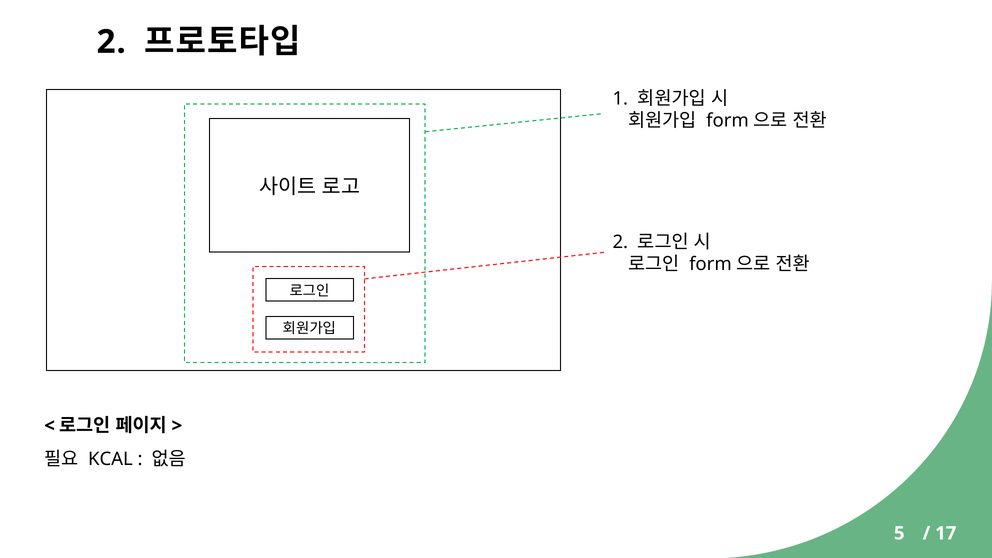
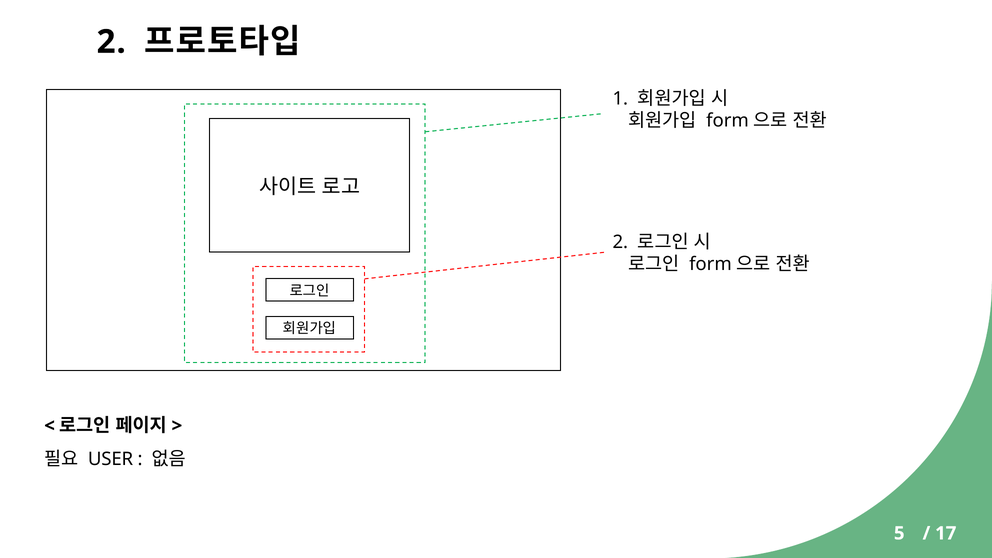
KCAL: KCAL -> USER (111, 459)
